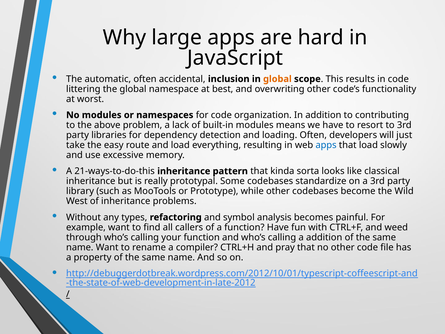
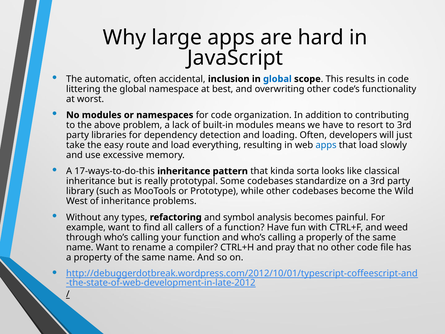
global colour: orange -> blue (277, 79)
21-ways-to-do-this: 21-ways-to-do-this -> 17-ways-to-do-this (115, 171)
a addition: addition -> properly (324, 237)
